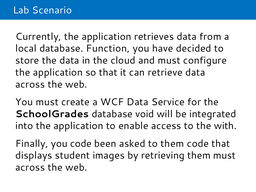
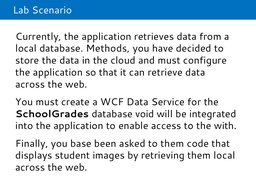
Function: Function -> Methods (108, 48)
you code: code -> base (81, 144)
them must: must -> local (224, 155)
